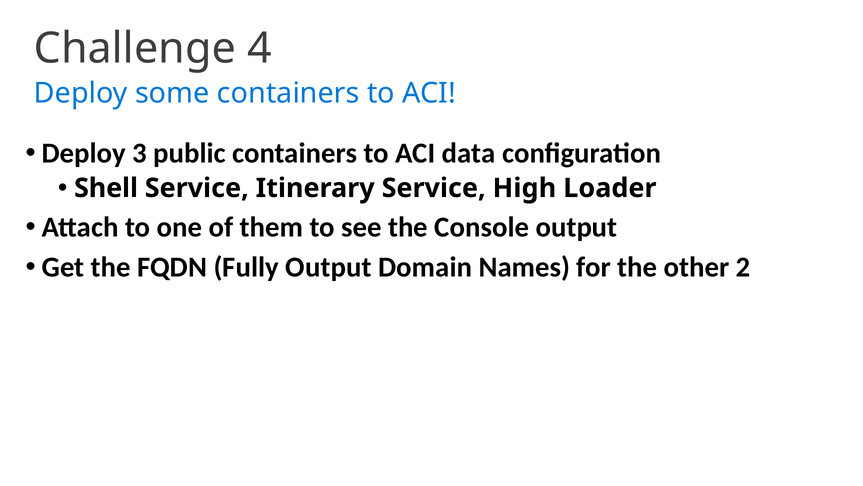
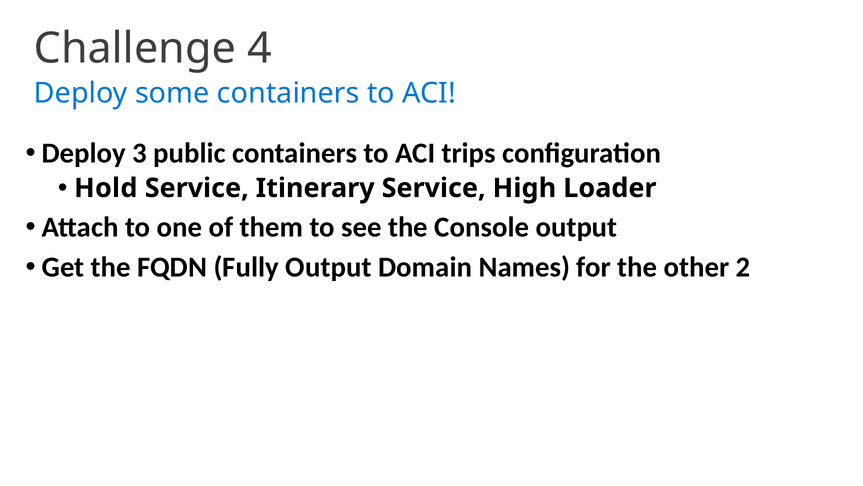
data: data -> trips (469, 153)
Shell: Shell -> Hold (106, 188)
